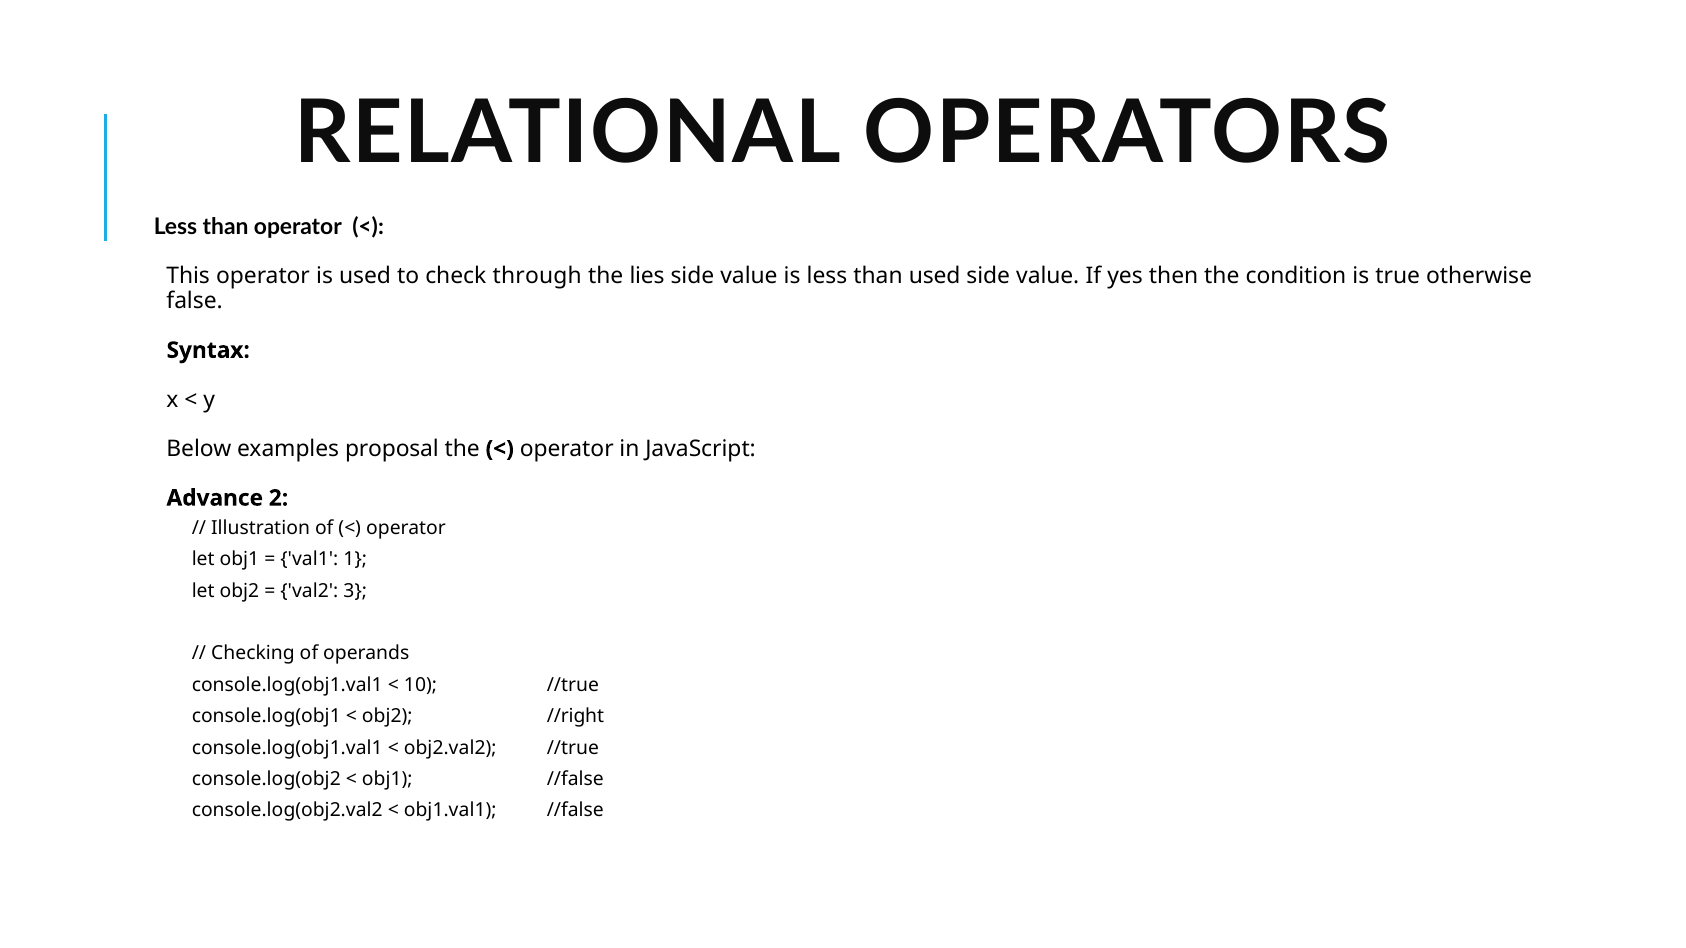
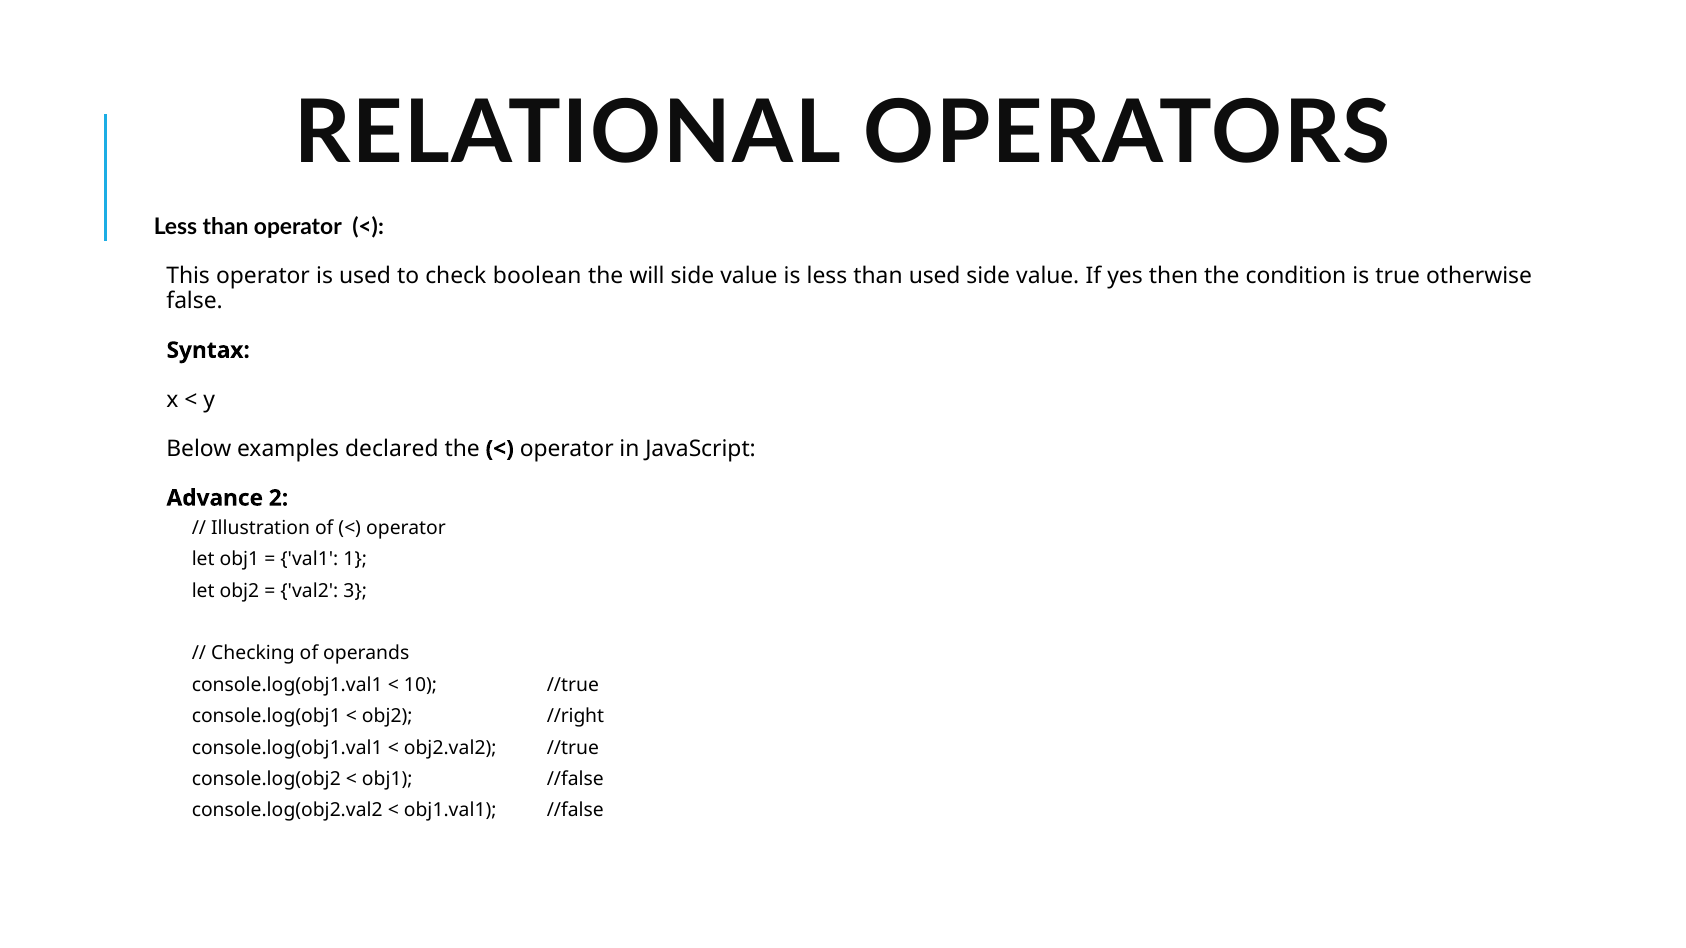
through: through -> boolean (537, 276)
lies: lies -> will (647, 276)
proposal: proposal -> declared (392, 449)
